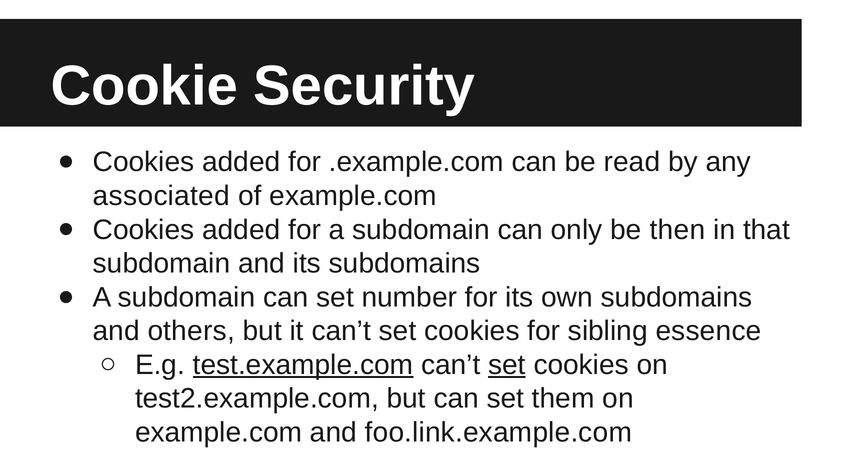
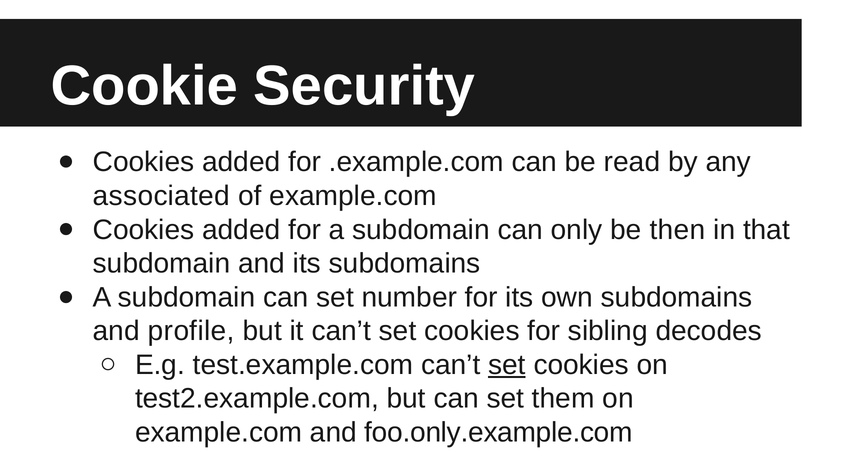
others: others -> profile (191, 331)
essence: essence -> decodes (709, 331)
test.example.com underline: present -> none (303, 365)
foo.link.example.com: foo.link.example.com -> foo.only.example.com (499, 432)
